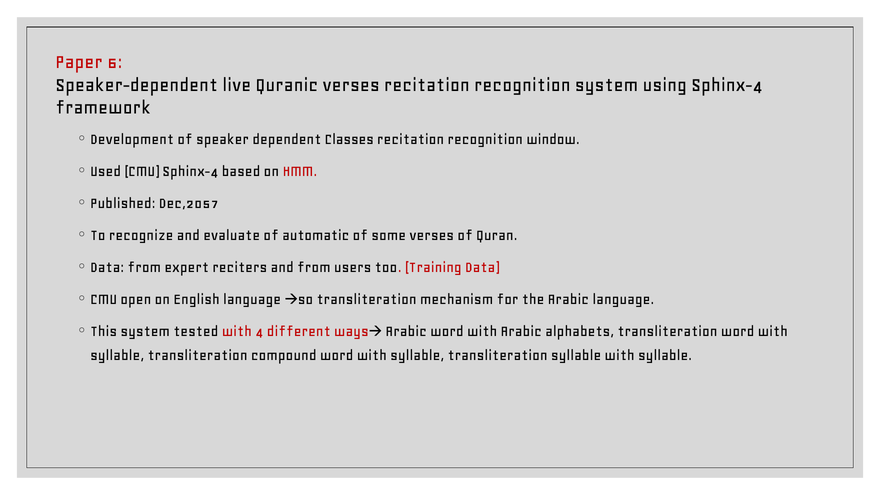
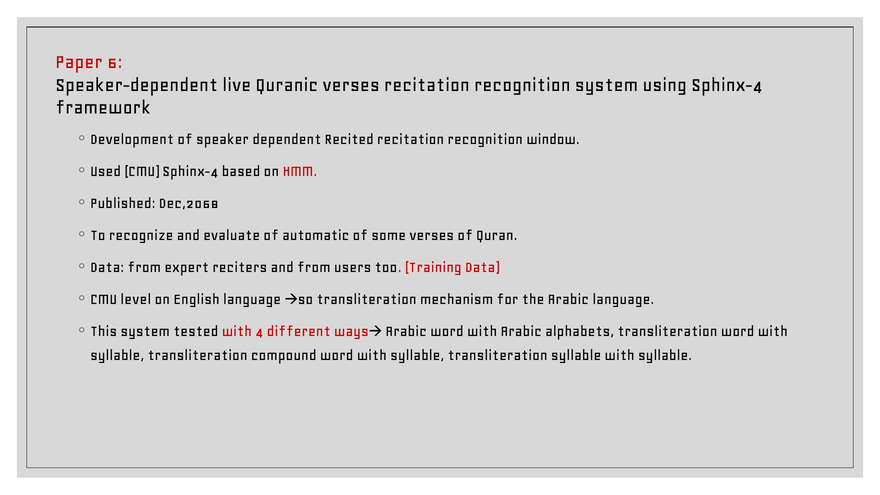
Classes: Classes -> Recited (349, 139)
Dec,2057: Dec,2057 -> Dec,2068 (189, 203)
open: open -> level (136, 299)
